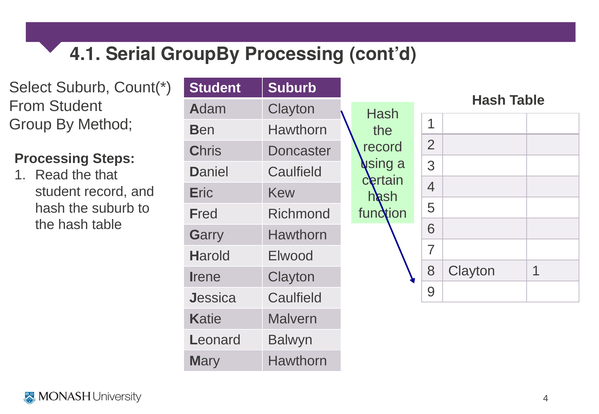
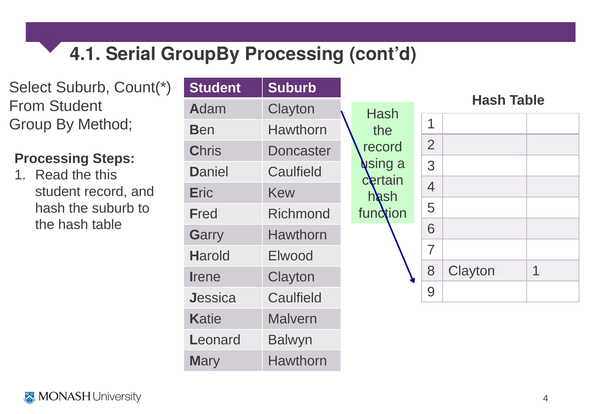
that: that -> this (106, 175)
